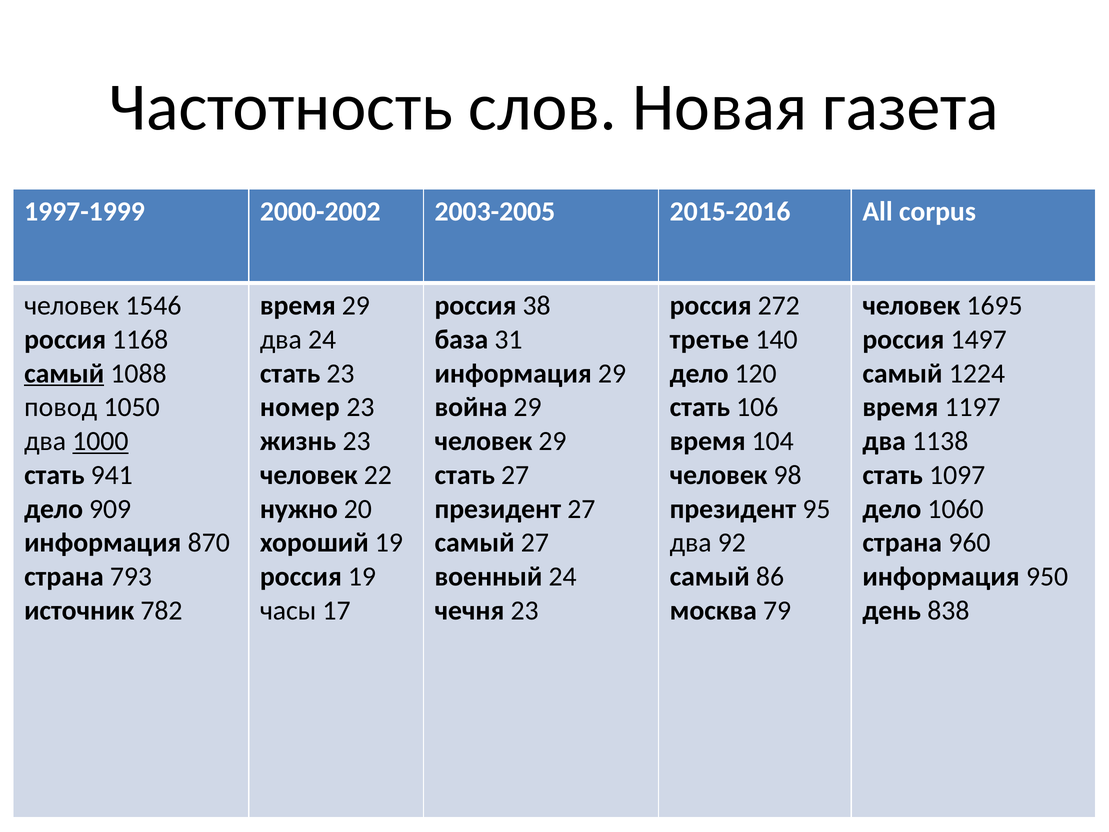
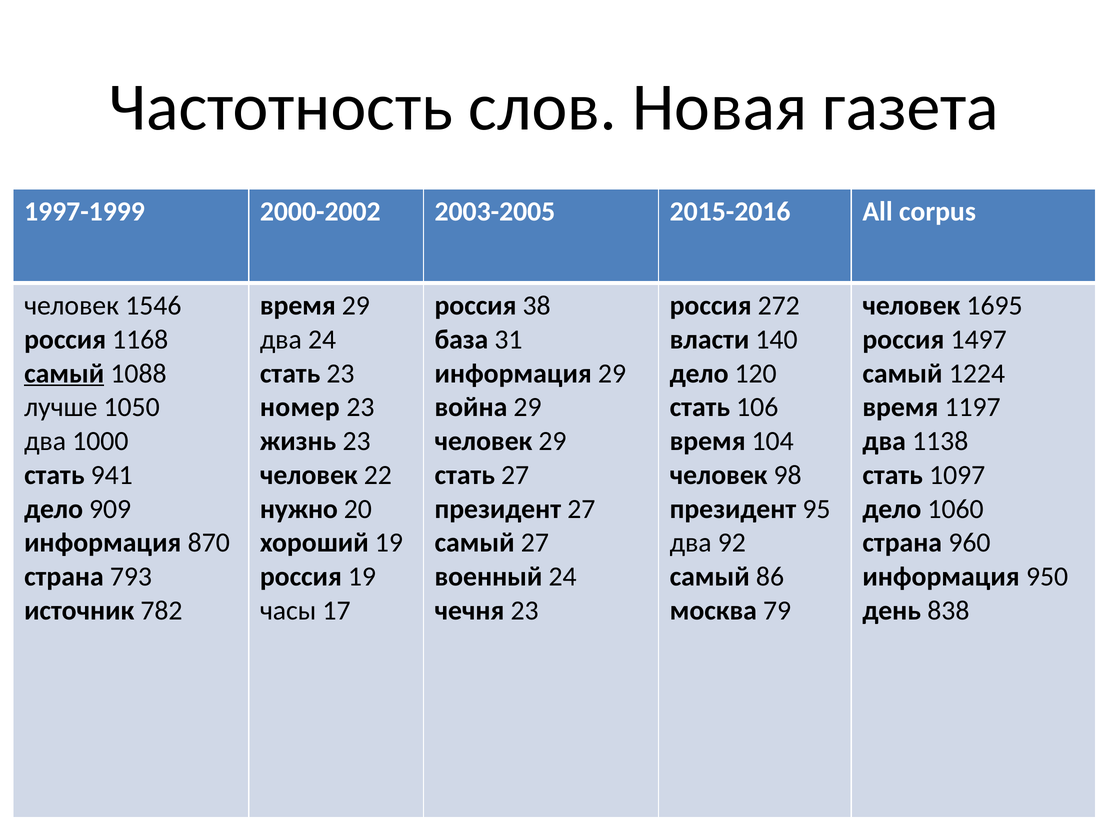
третье: третье -> власти (709, 340)
повод: повод -> лучше (61, 407)
1000 underline: present -> none (100, 441)
